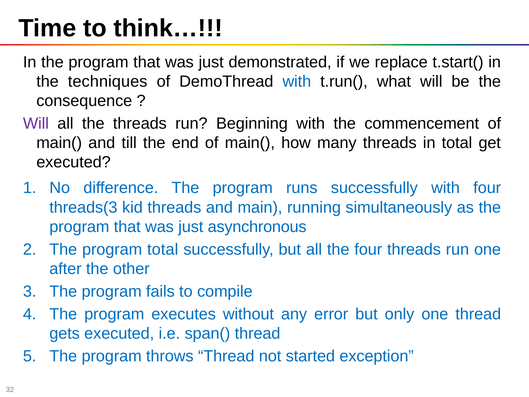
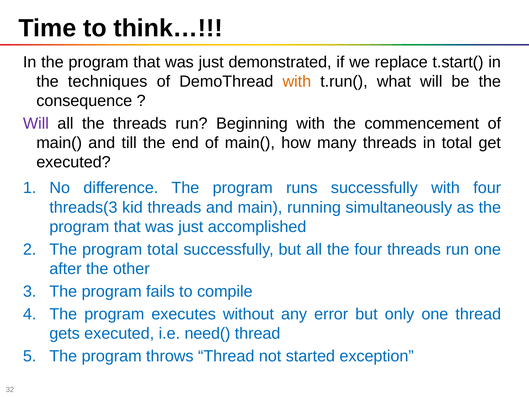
with colour: blue -> orange (297, 81)
asynchronous: asynchronous -> accomplished (257, 227)
span(: span( -> need( (207, 333)
